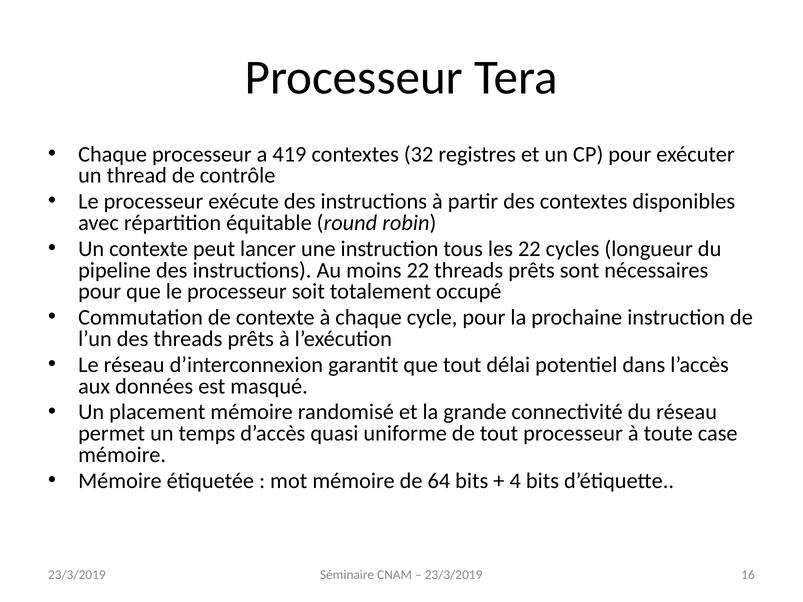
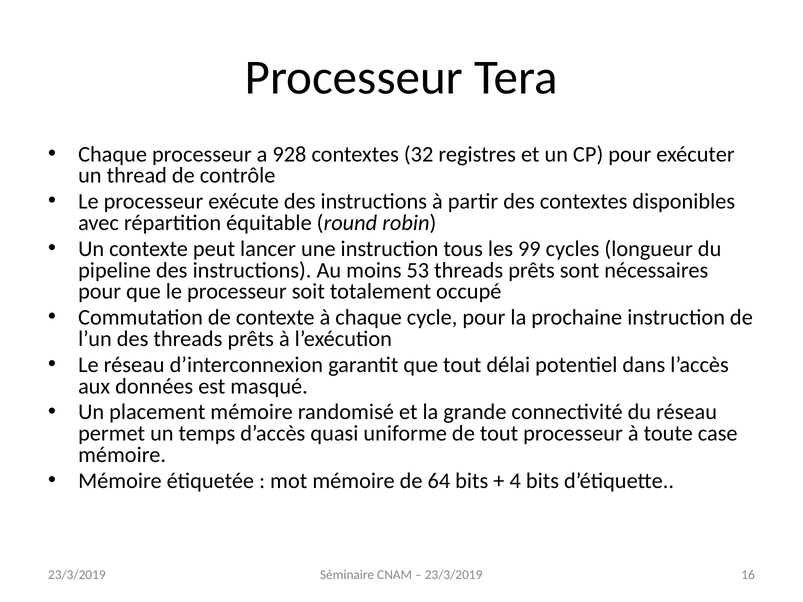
419: 419 -> 928 (289, 154)
les 22: 22 -> 99 (529, 249)
moins 22: 22 -> 53 (418, 270)
